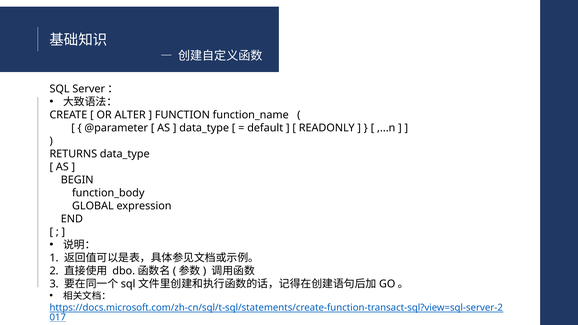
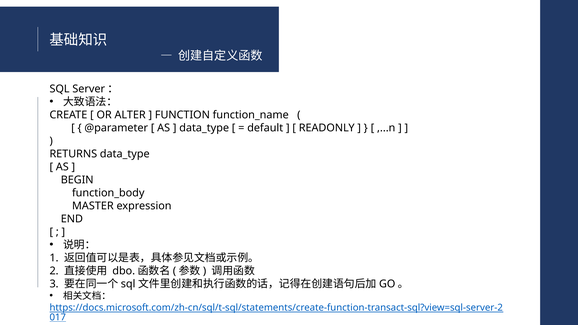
GLOBAL: GLOBAL -> MASTER (93, 206)
